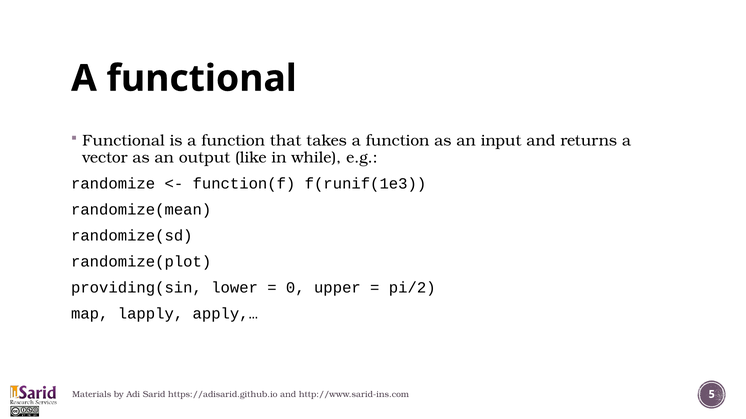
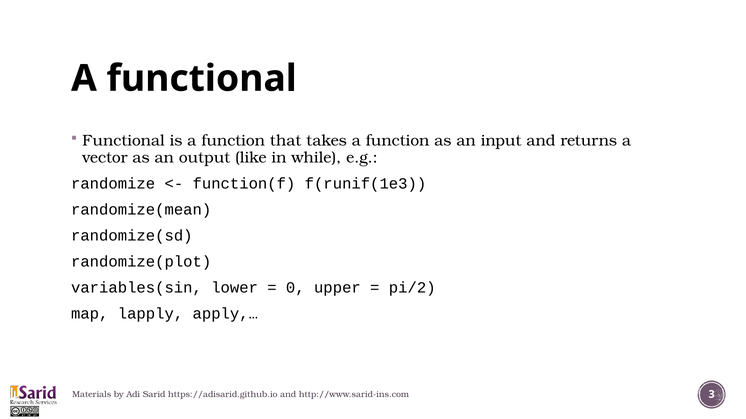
providing(sin: providing(sin -> variables(sin (136, 288)
5: 5 -> 3 (712, 395)
